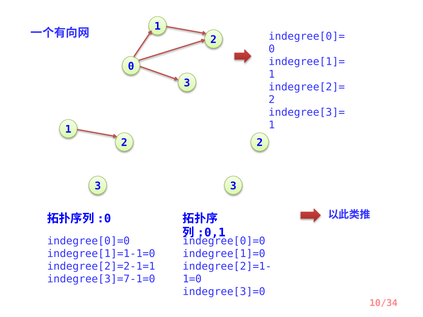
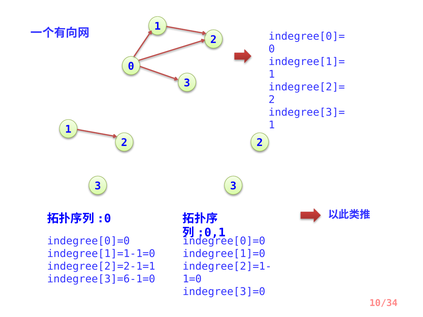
indegree[3]=7-1=0: indegree[3]=7-1=0 -> indegree[3]=6-1=0 (101, 279)
